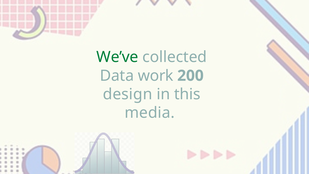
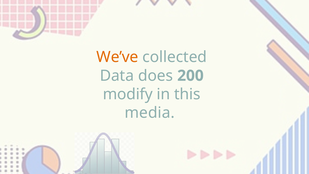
We’ve colour: green -> orange (117, 57)
work: work -> does (156, 76)
design: design -> modify (128, 94)
